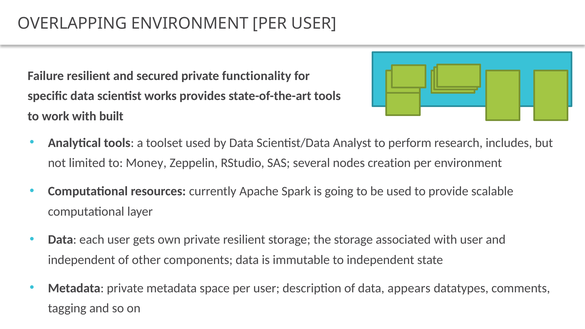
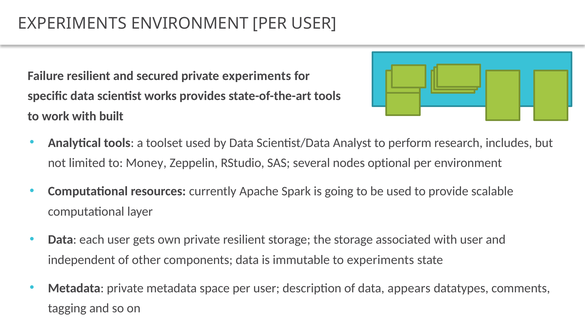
OVERLAPPING: OVERLAPPING -> EXPERIMENTS (72, 23)
private functionality: functionality -> experiments (257, 76)
creation: creation -> optional (389, 163)
to independent: independent -> experiments (380, 260)
